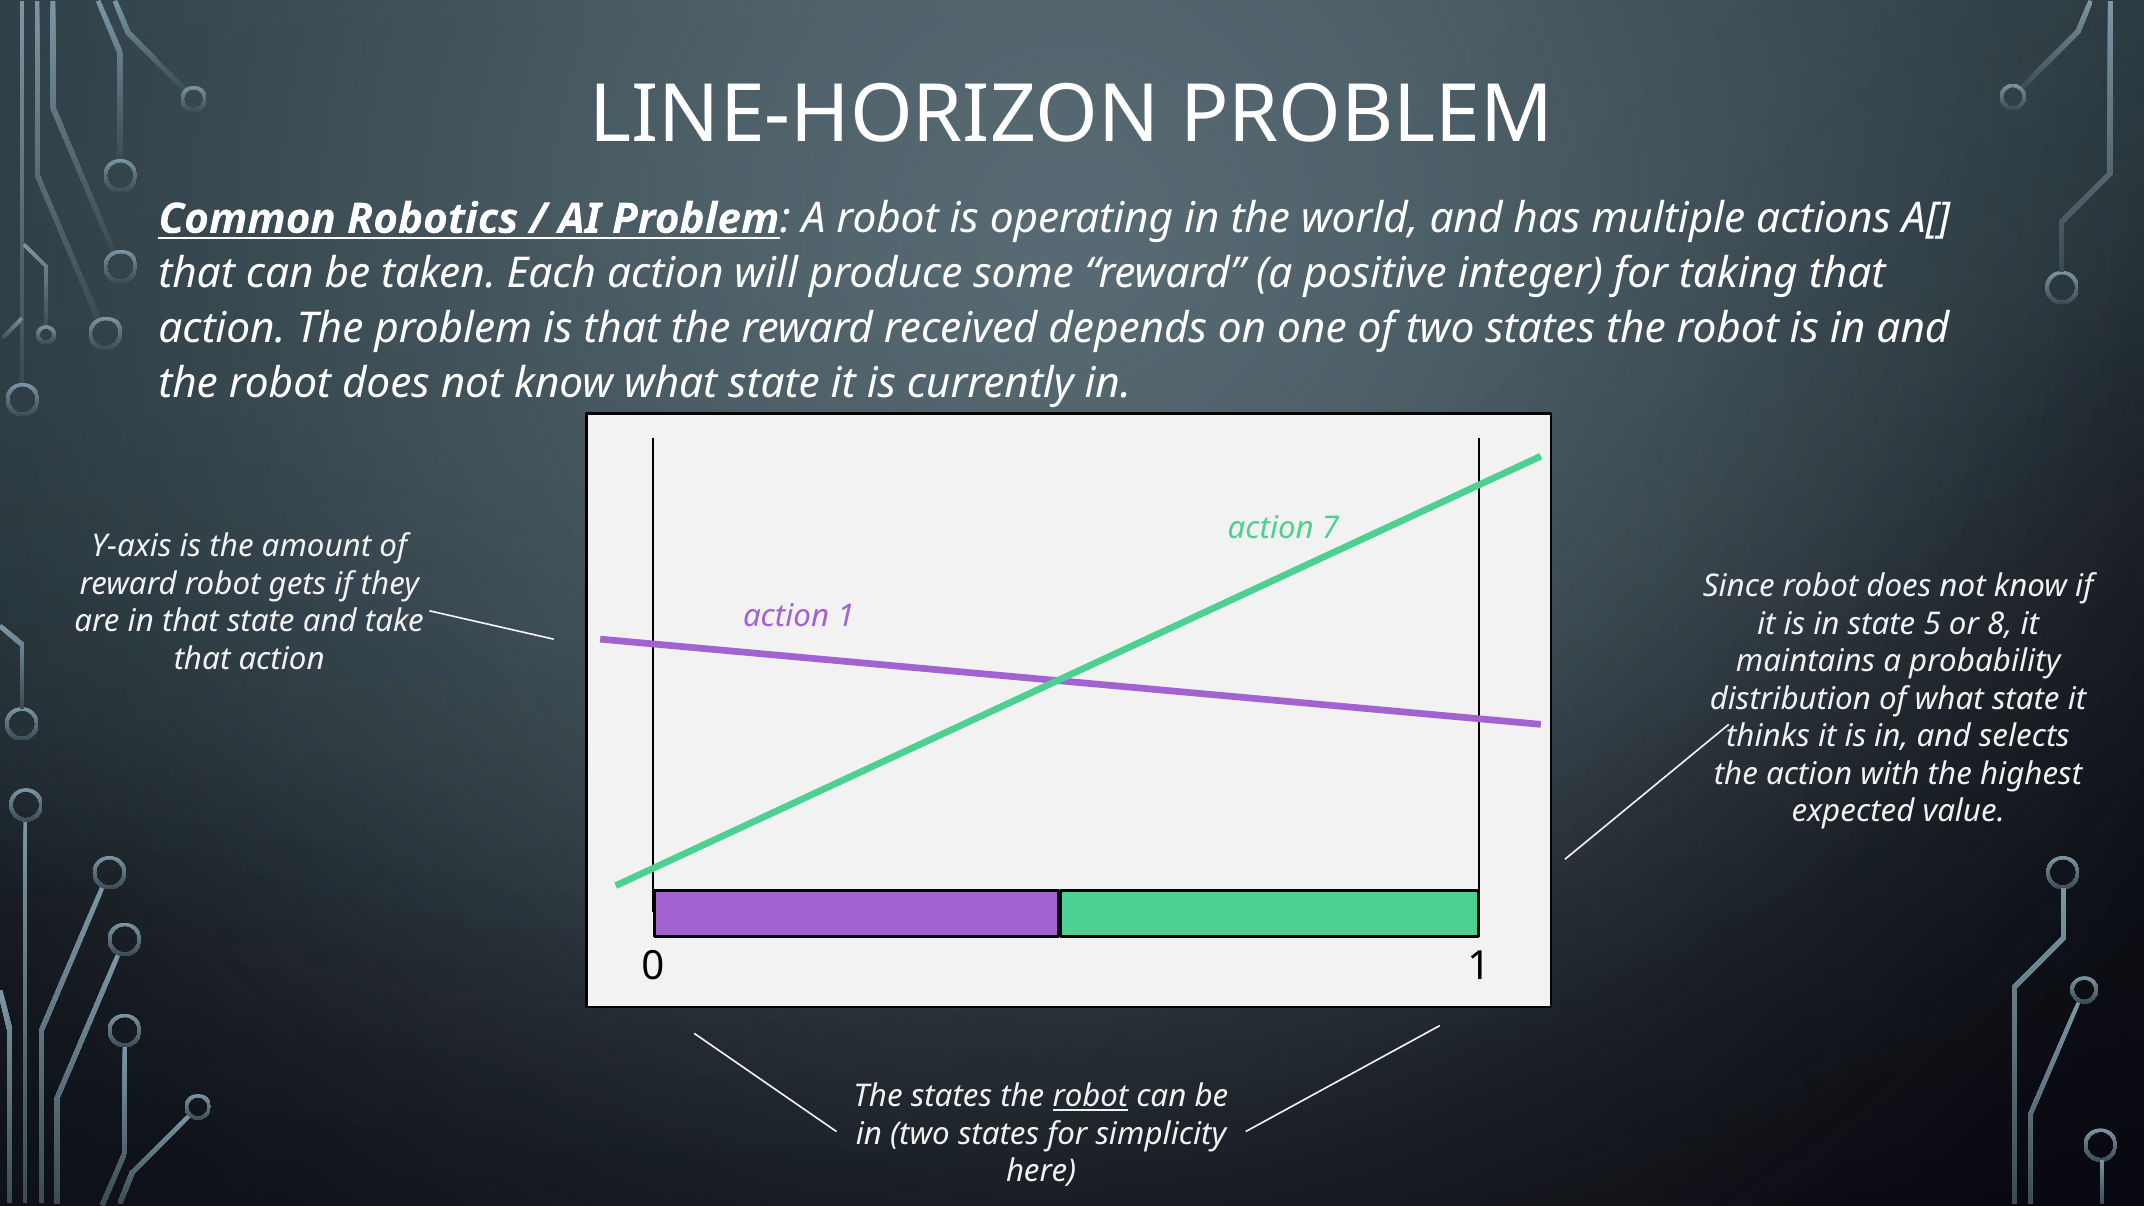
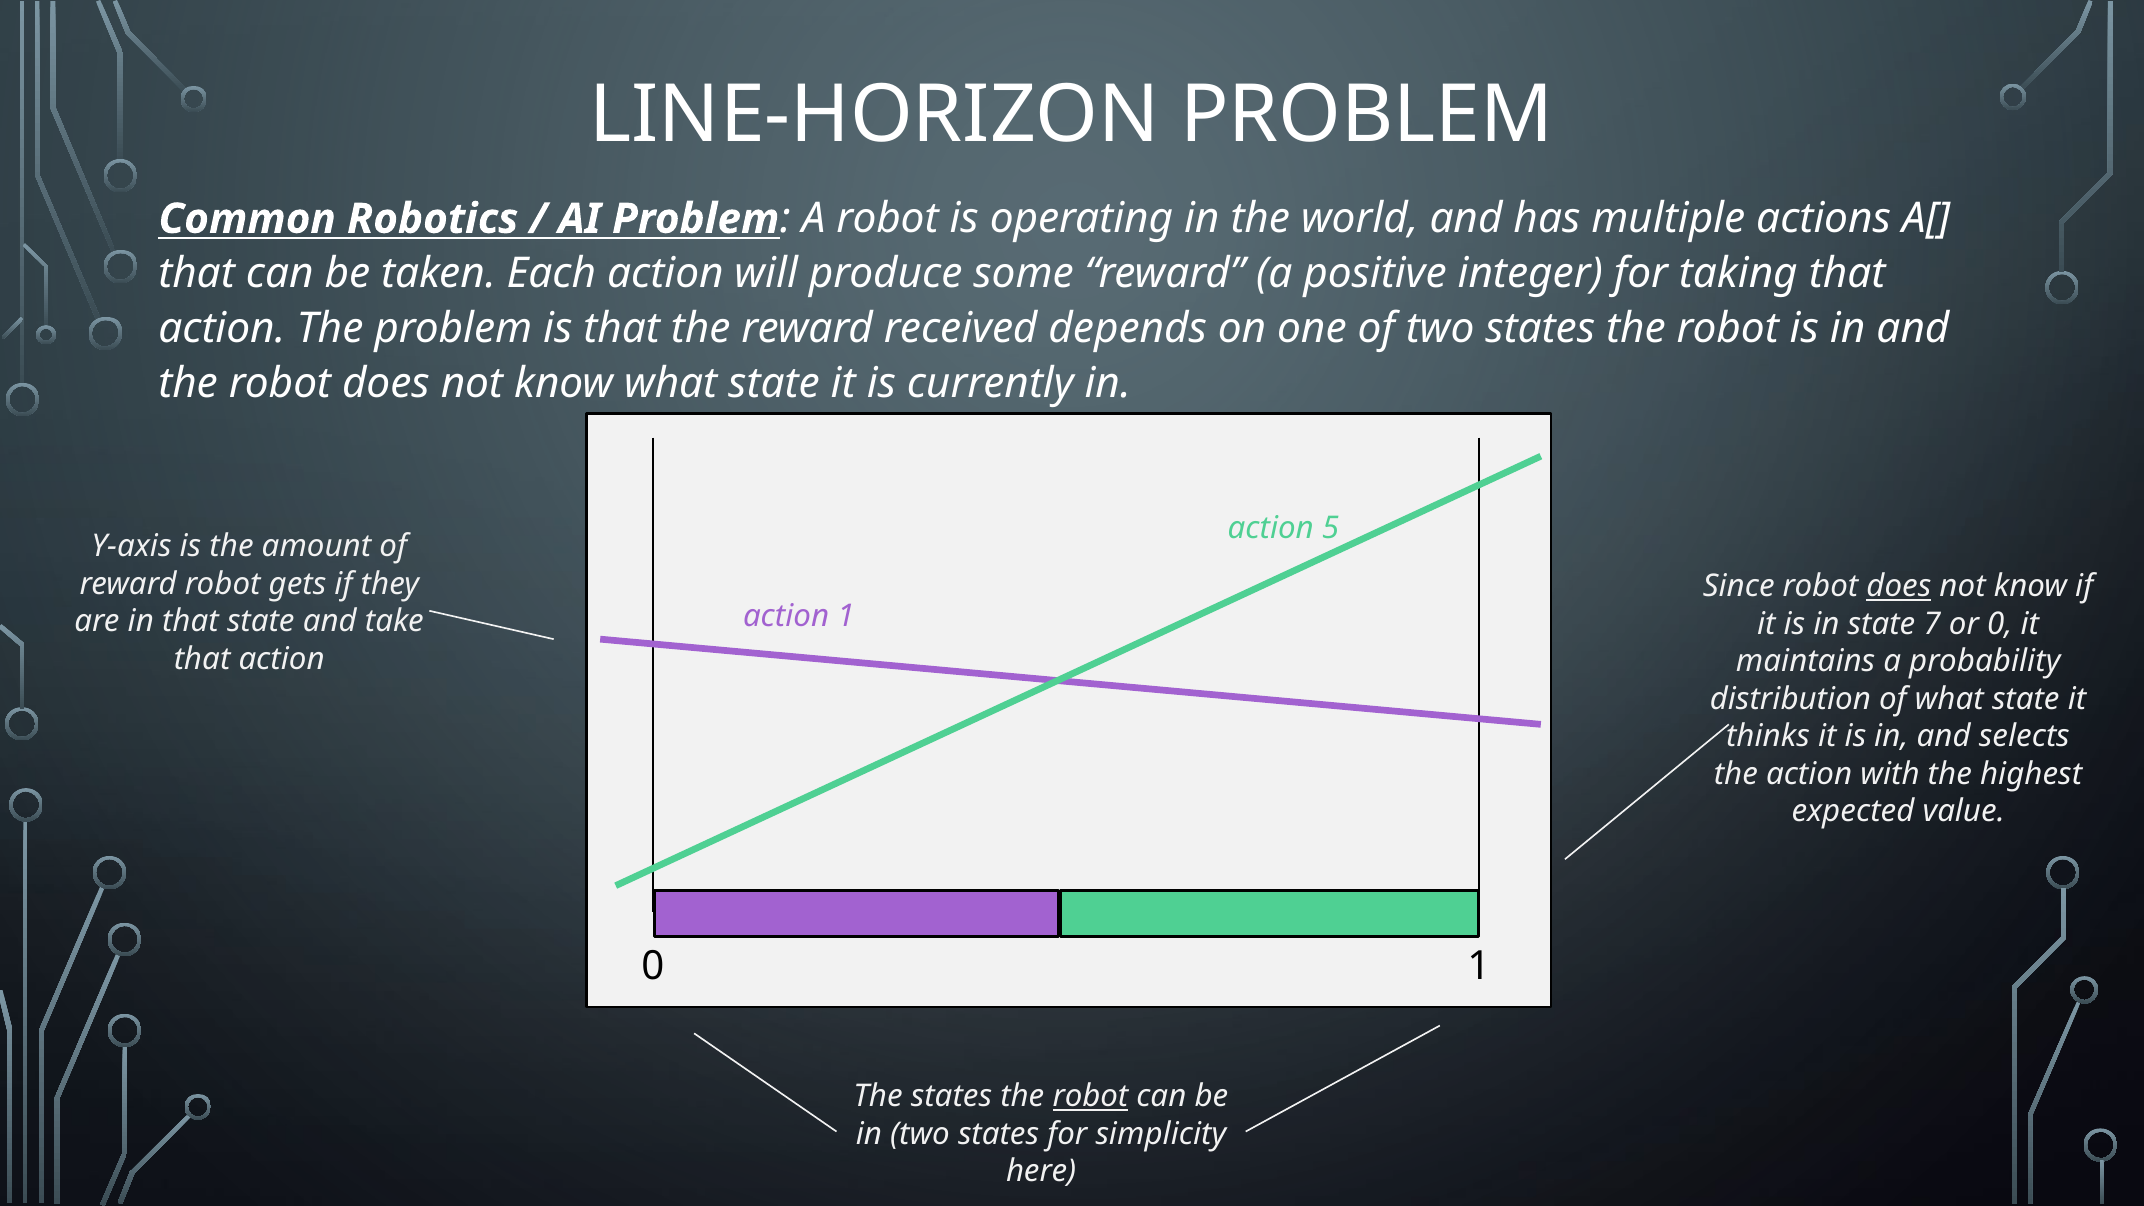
7: 7 -> 5 (1331, 528)
does underline: none -> present (1899, 586)
5: 5 -> 7 (1932, 624)
or 8: 8 -> 0 (2000, 624)
